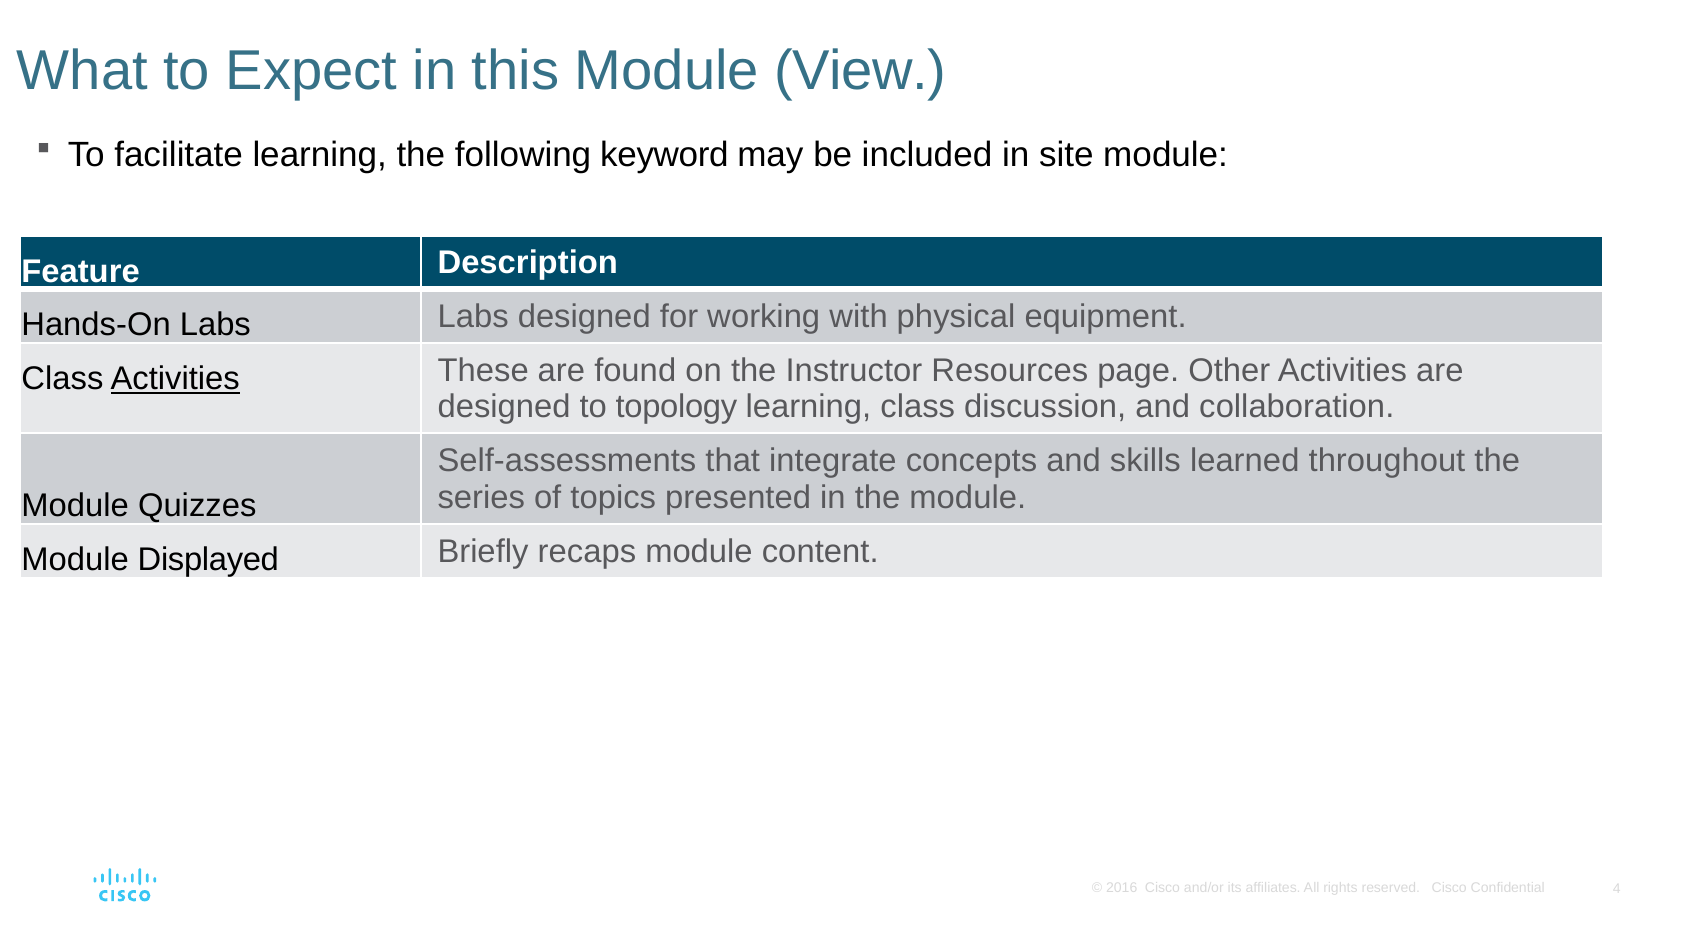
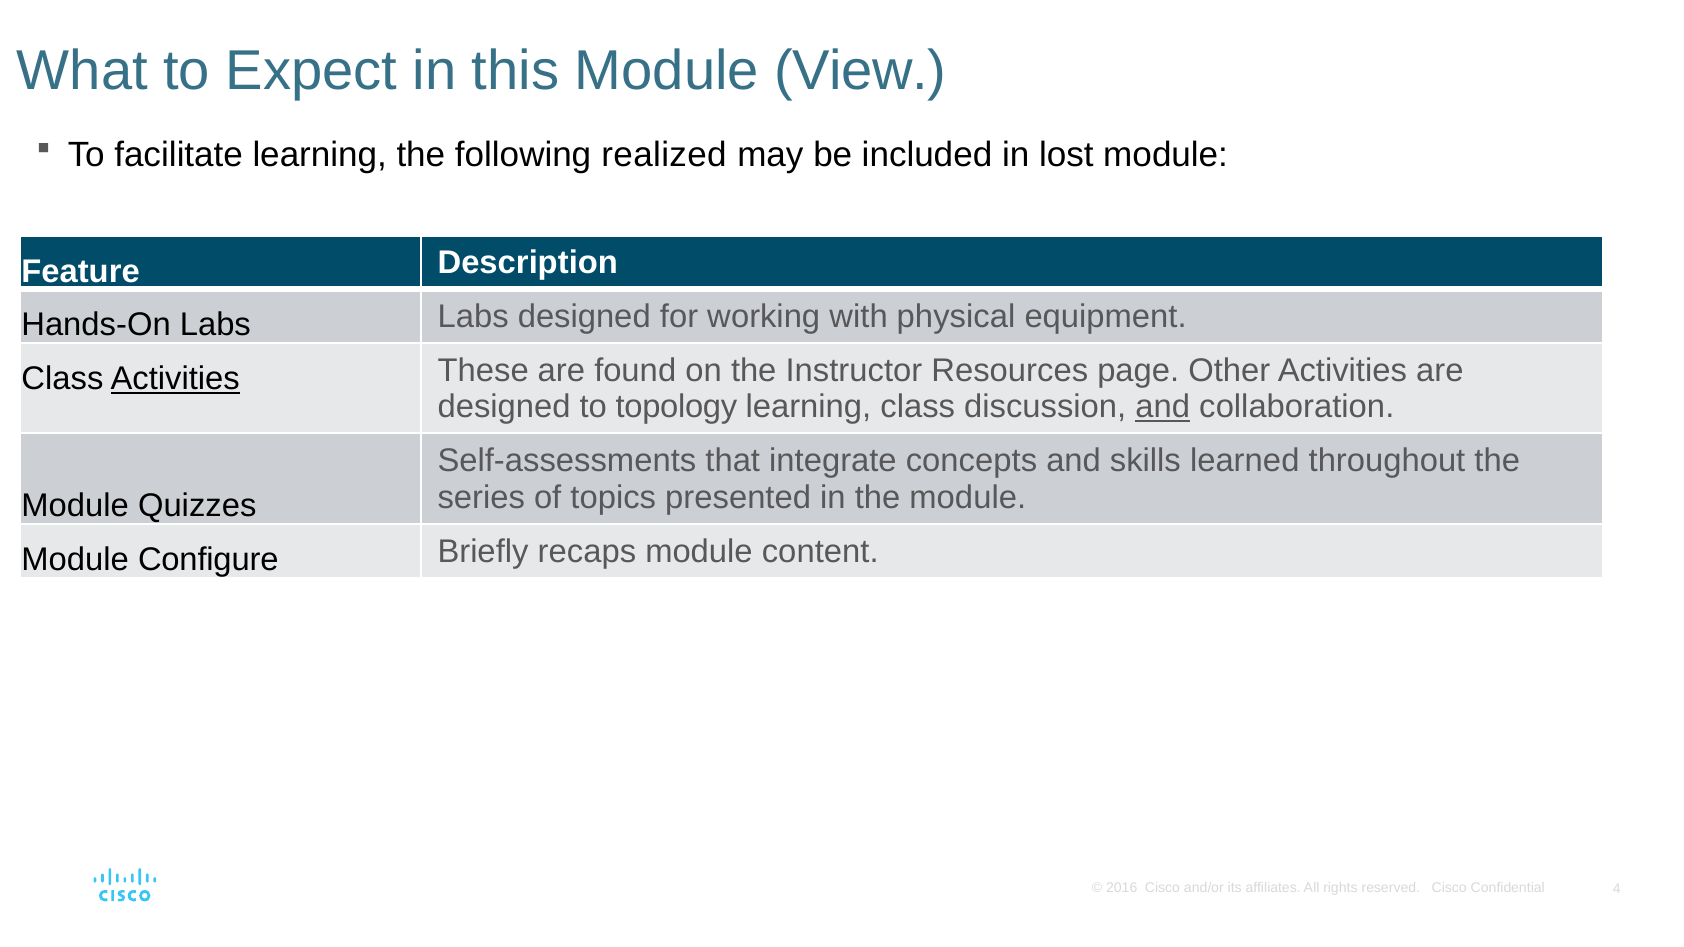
keyword: keyword -> realized (664, 155)
site: site -> lost (1066, 155)
and underline: none -> present (1163, 407)
Displayed: Displayed -> Configure (208, 560)
